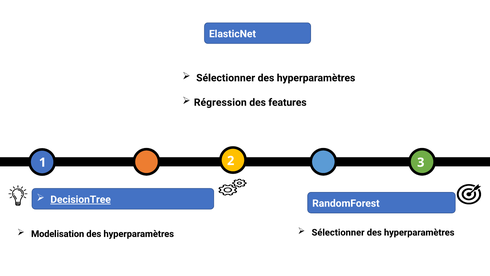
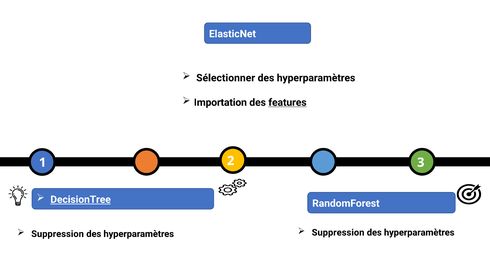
Régression: Régression -> Importation (220, 102)
features underline: none -> present (288, 102)
Modelisation: Modelisation -> Suppression (58, 234)
Sélectionner: Sélectionner -> Suppression (338, 232)
